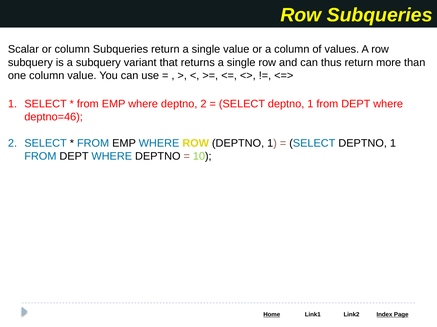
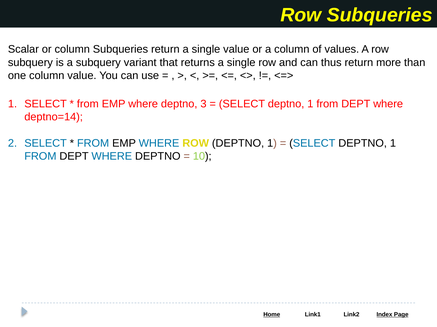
deptno 2: 2 -> 3 (203, 104)
deptno=46: deptno=46 -> deptno=14 (54, 117)
